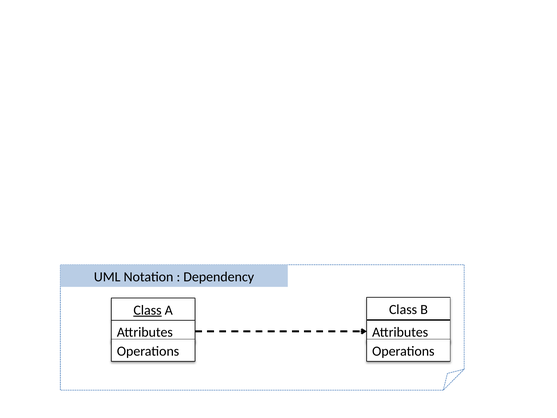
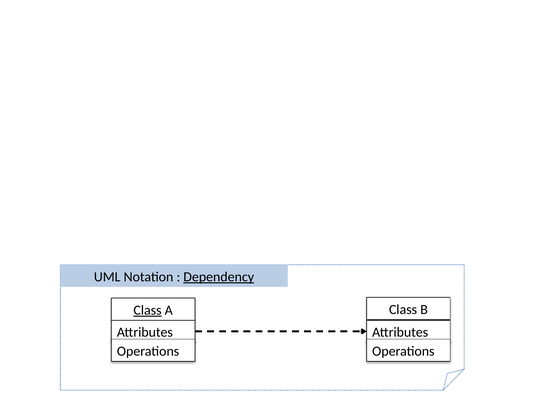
Dependency underline: none -> present (219, 277)
